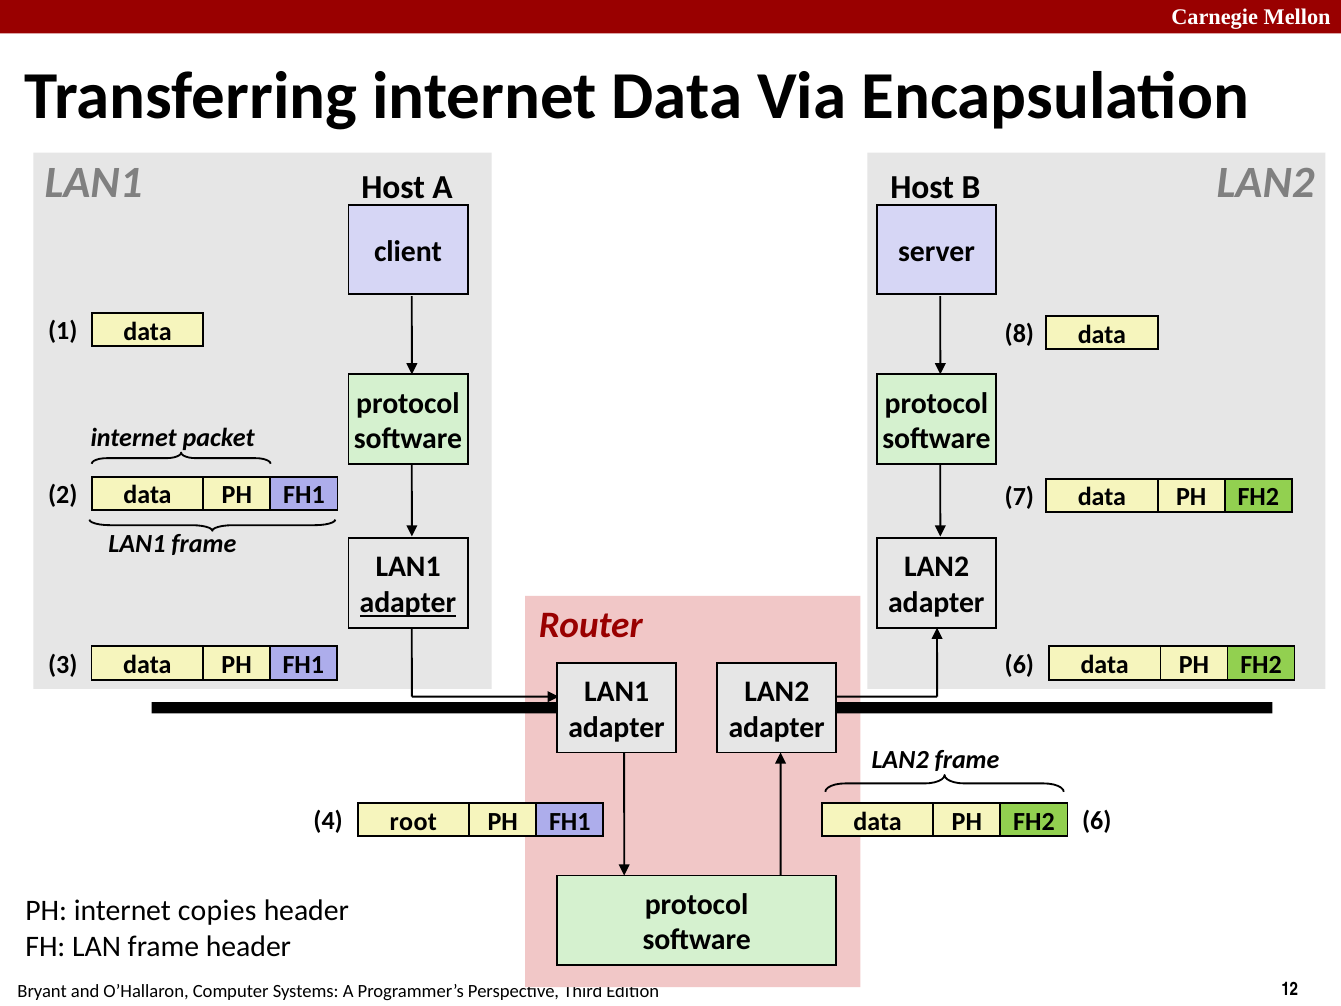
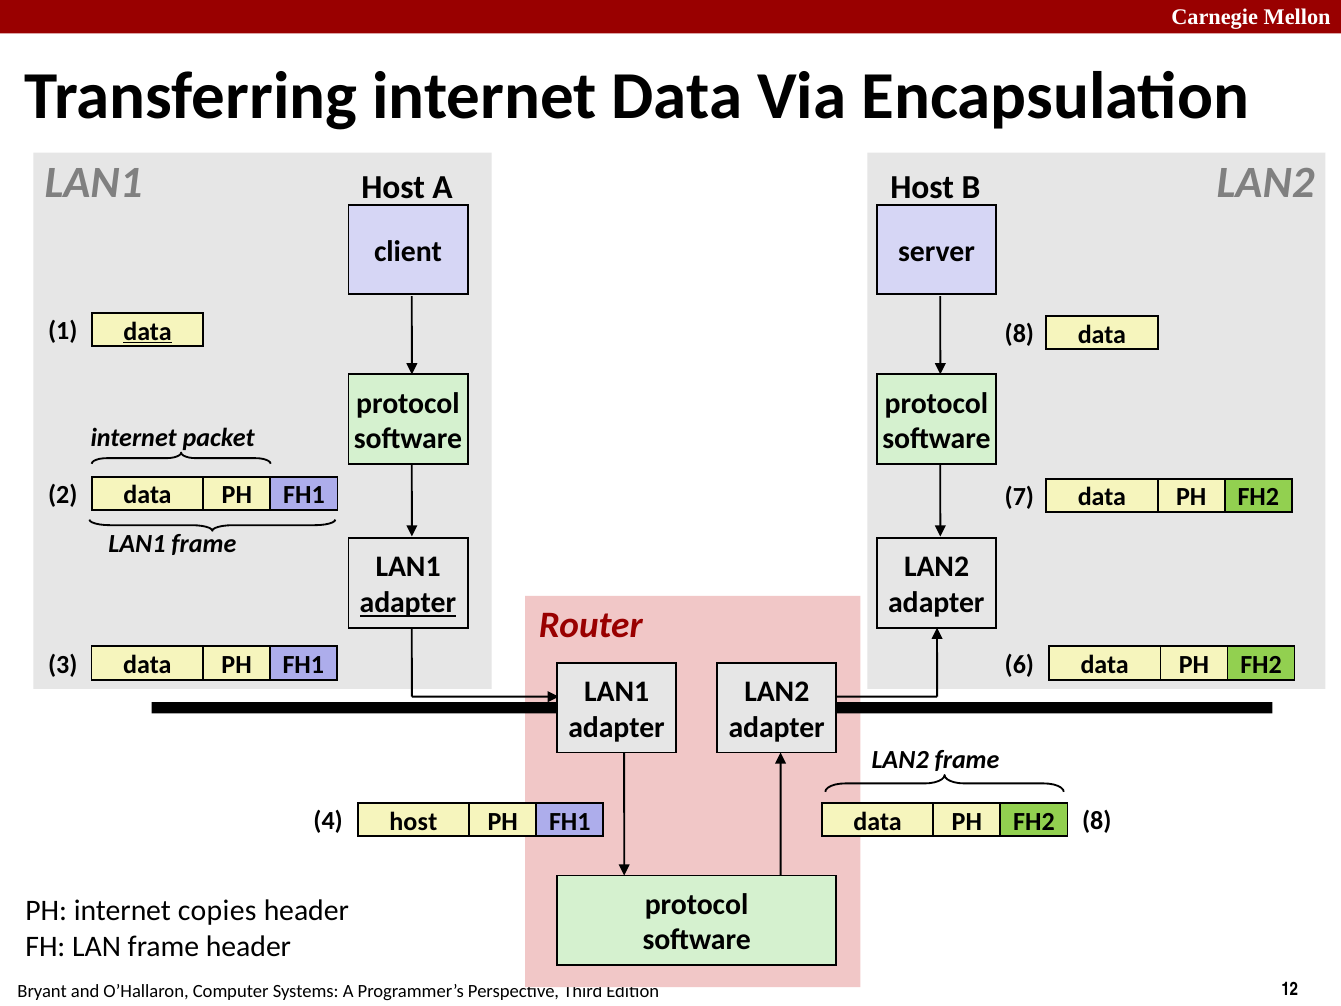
data underline: none -> present (148, 331)
root: root -> host (413, 821)
6: 6 -> 8 (1097, 821)
